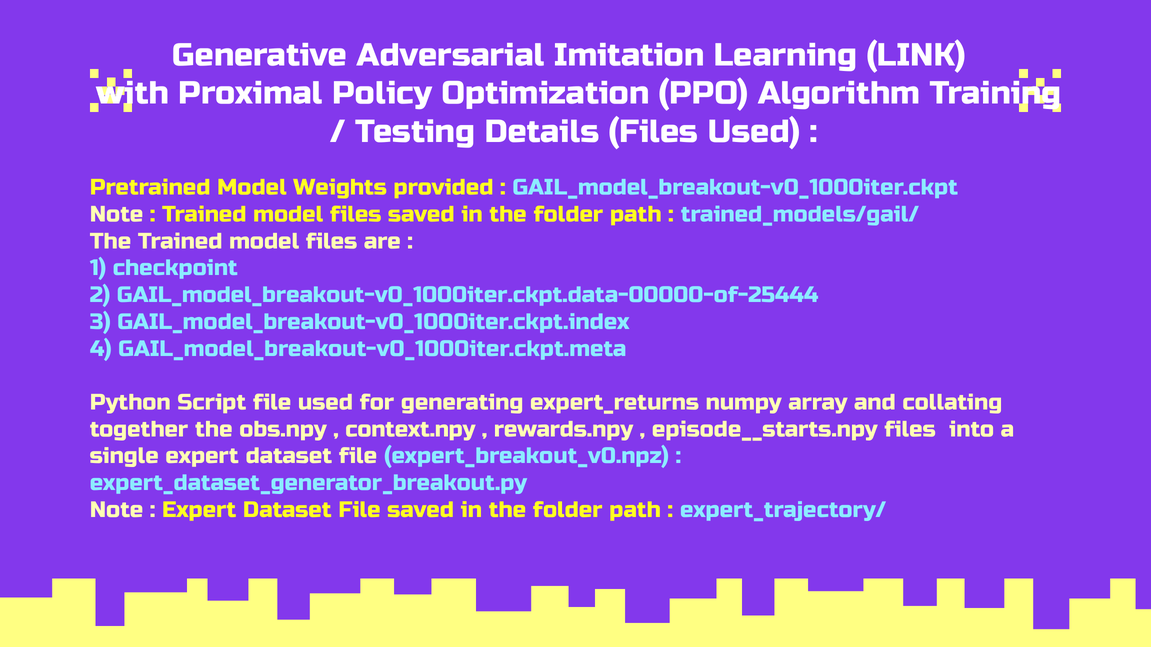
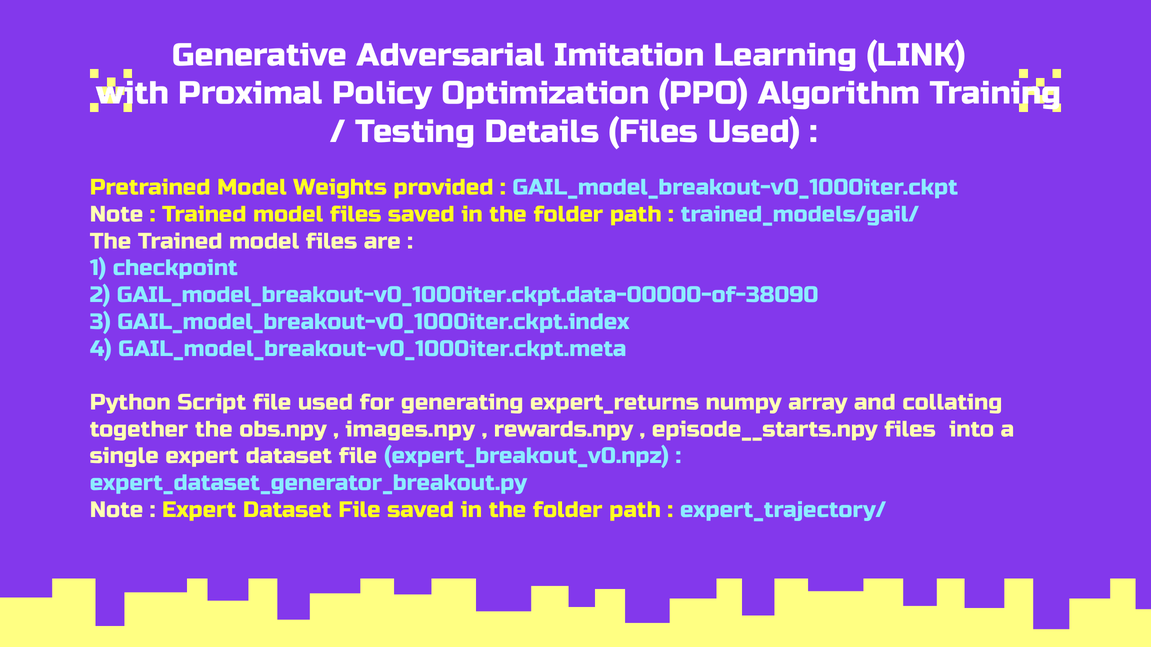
GAIL_model_breakout-v0_1000iter.ckpt.data-00000-of-25444: GAIL_model_breakout-v0_1000iter.ckpt.data-00000-of-25444 -> GAIL_model_breakout-v0_1000iter.ckpt.data-00000-of-38090 (468, 295)
context.npy: context.npy -> images.npy (410, 429)
